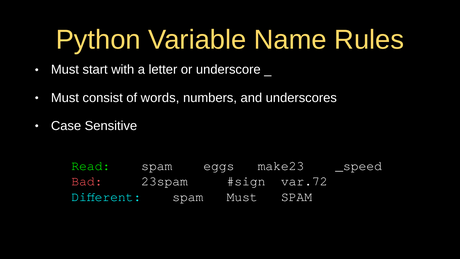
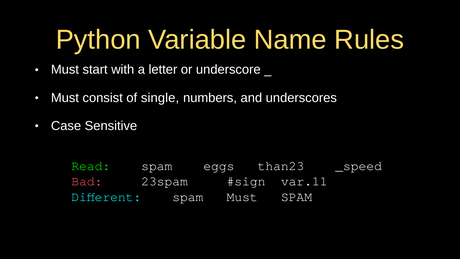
words: words -> single (160, 98)
make23: make23 -> than23 (281, 166)
var.72: var.72 -> var.11 (304, 181)
